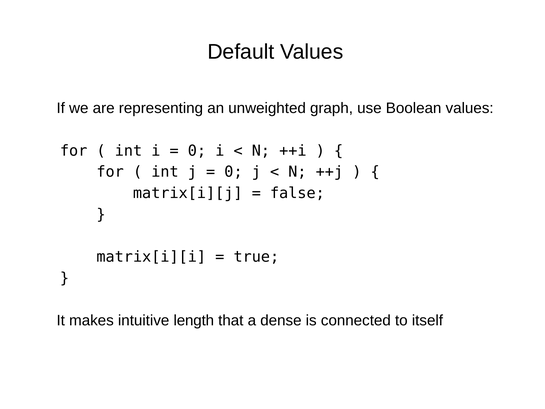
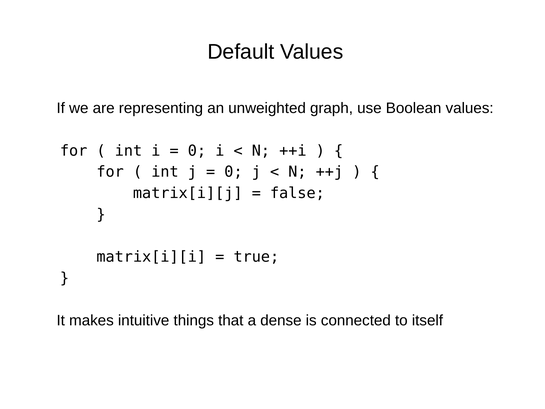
length: length -> things (194, 320)
